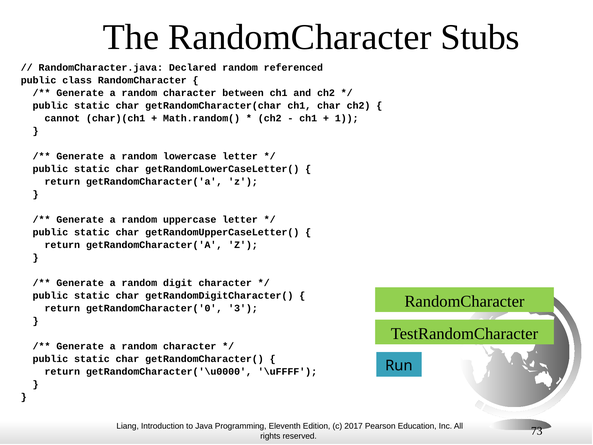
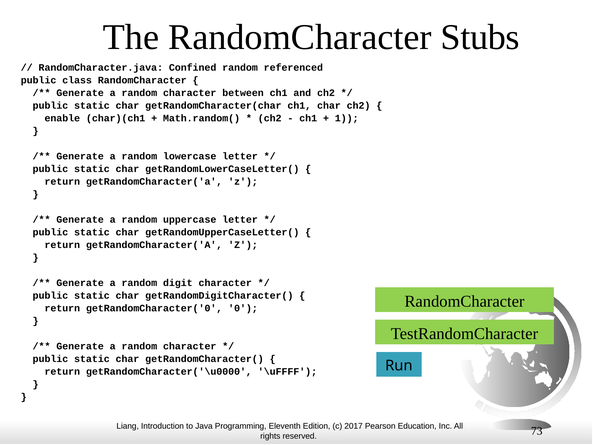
Declared: Declared -> Confined (193, 68)
cannot: cannot -> enable (62, 118)
3: 3 -> 0 (243, 308)
